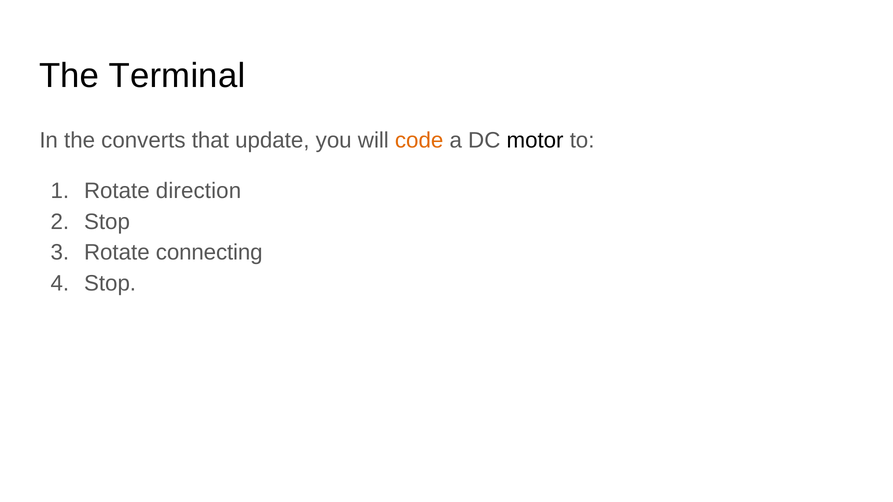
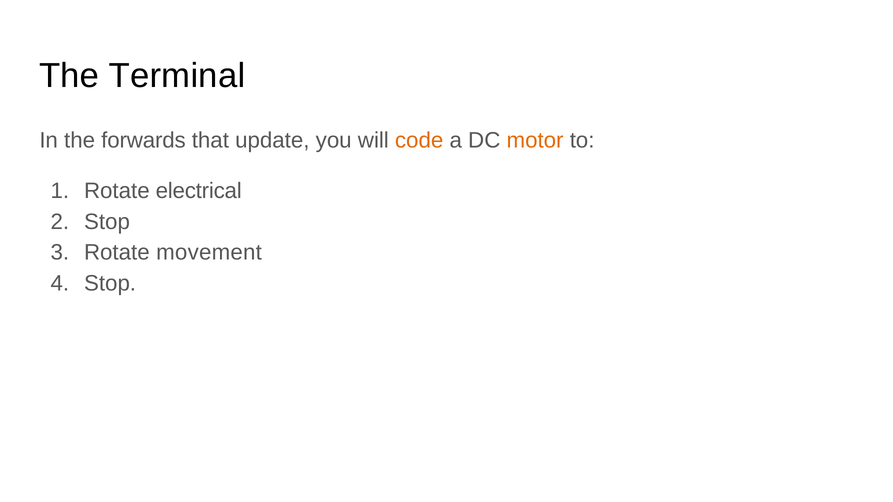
converts: converts -> forwards (143, 140)
motor colour: black -> orange (535, 140)
direction: direction -> electrical (199, 191)
connecting: connecting -> movement (209, 253)
